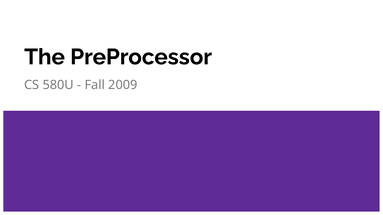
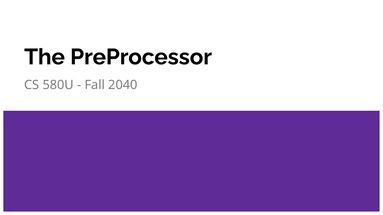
2009: 2009 -> 2040 (123, 85)
